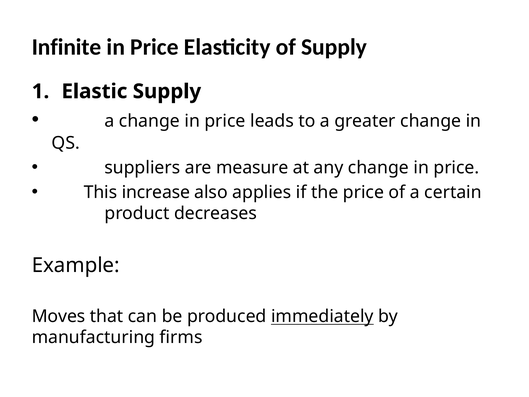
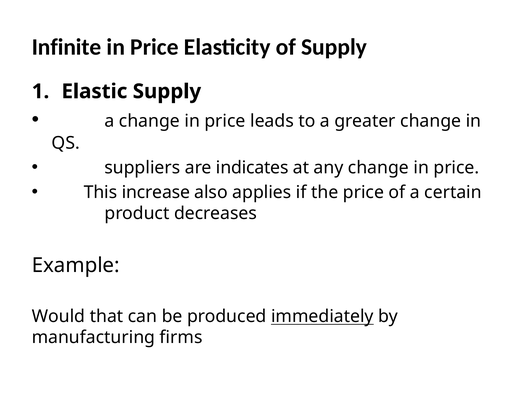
measure: measure -> indicates (252, 167)
Moves: Moves -> Would (58, 316)
